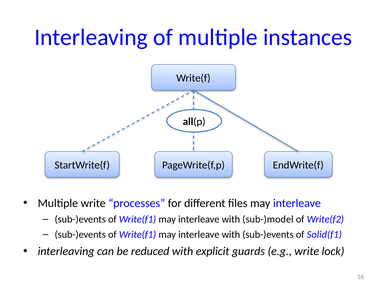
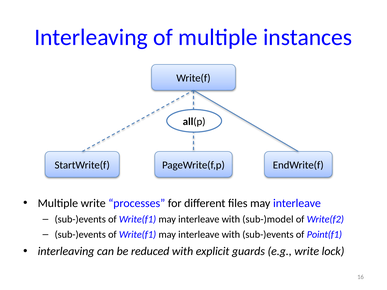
Solid(f1: Solid(f1 -> Point(f1 (324, 235)
